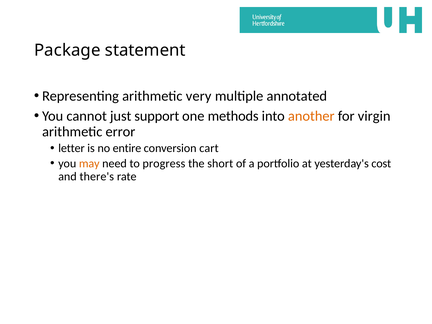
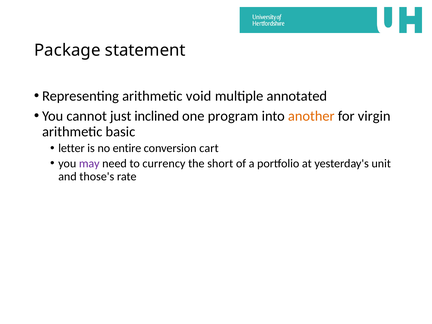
very: very -> void (199, 96)
support: support -> inclined (157, 116)
methods: methods -> program (233, 116)
error: error -> basic (120, 132)
may colour: orange -> purple (89, 163)
progress: progress -> currency (164, 163)
cost: cost -> unit (381, 163)
there's: there's -> those's (97, 176)
